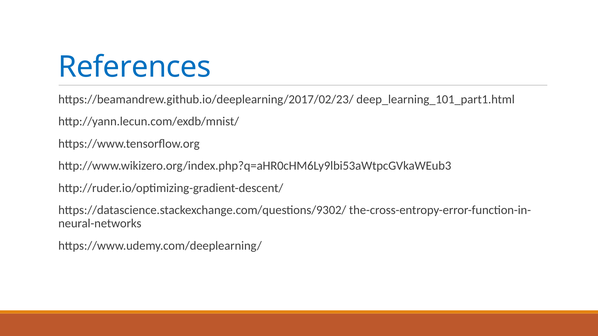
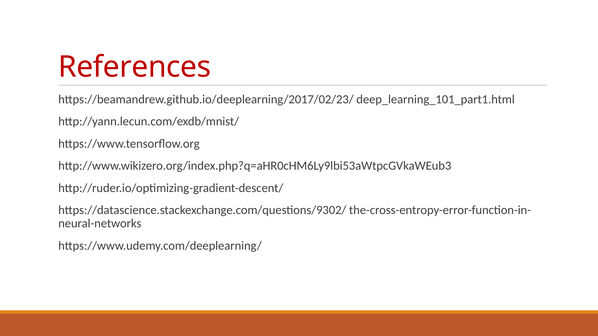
References colour: blue -> red (135, 67)
